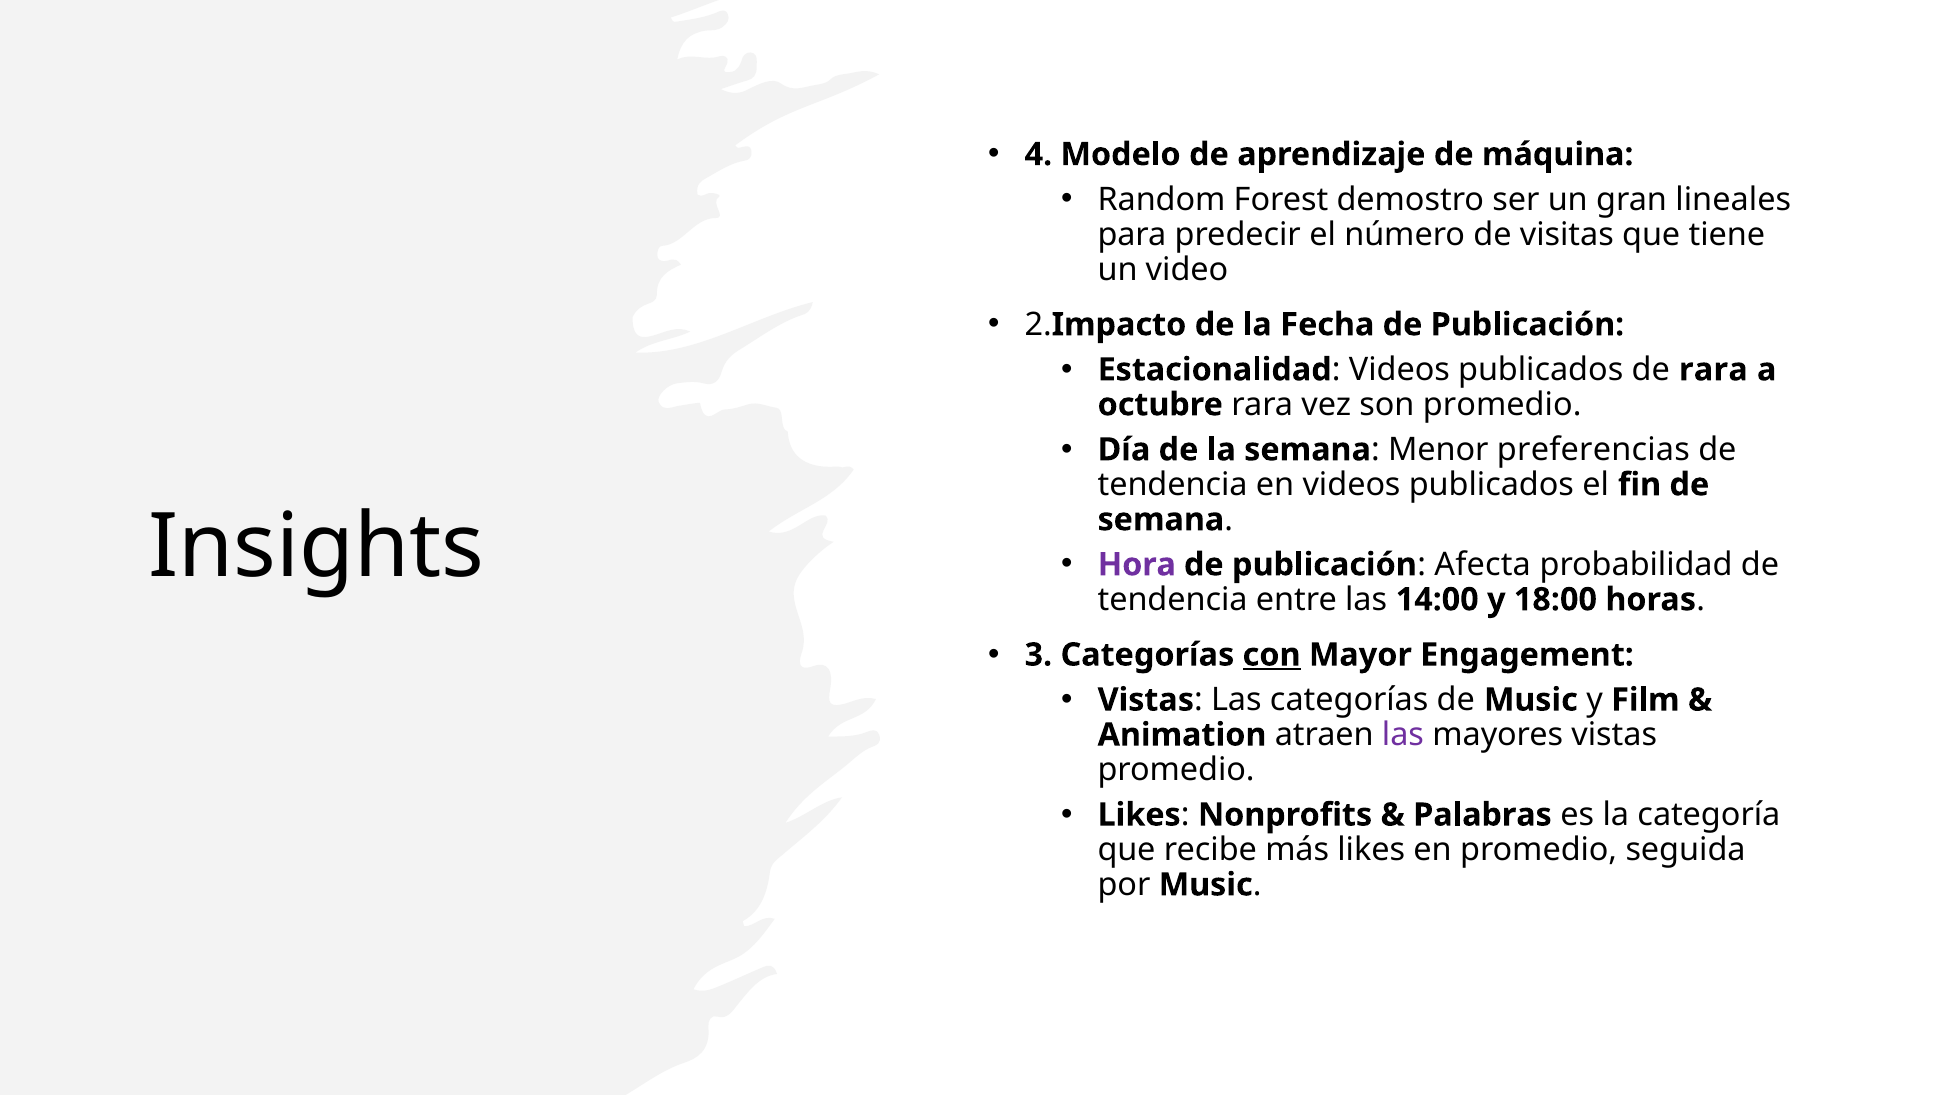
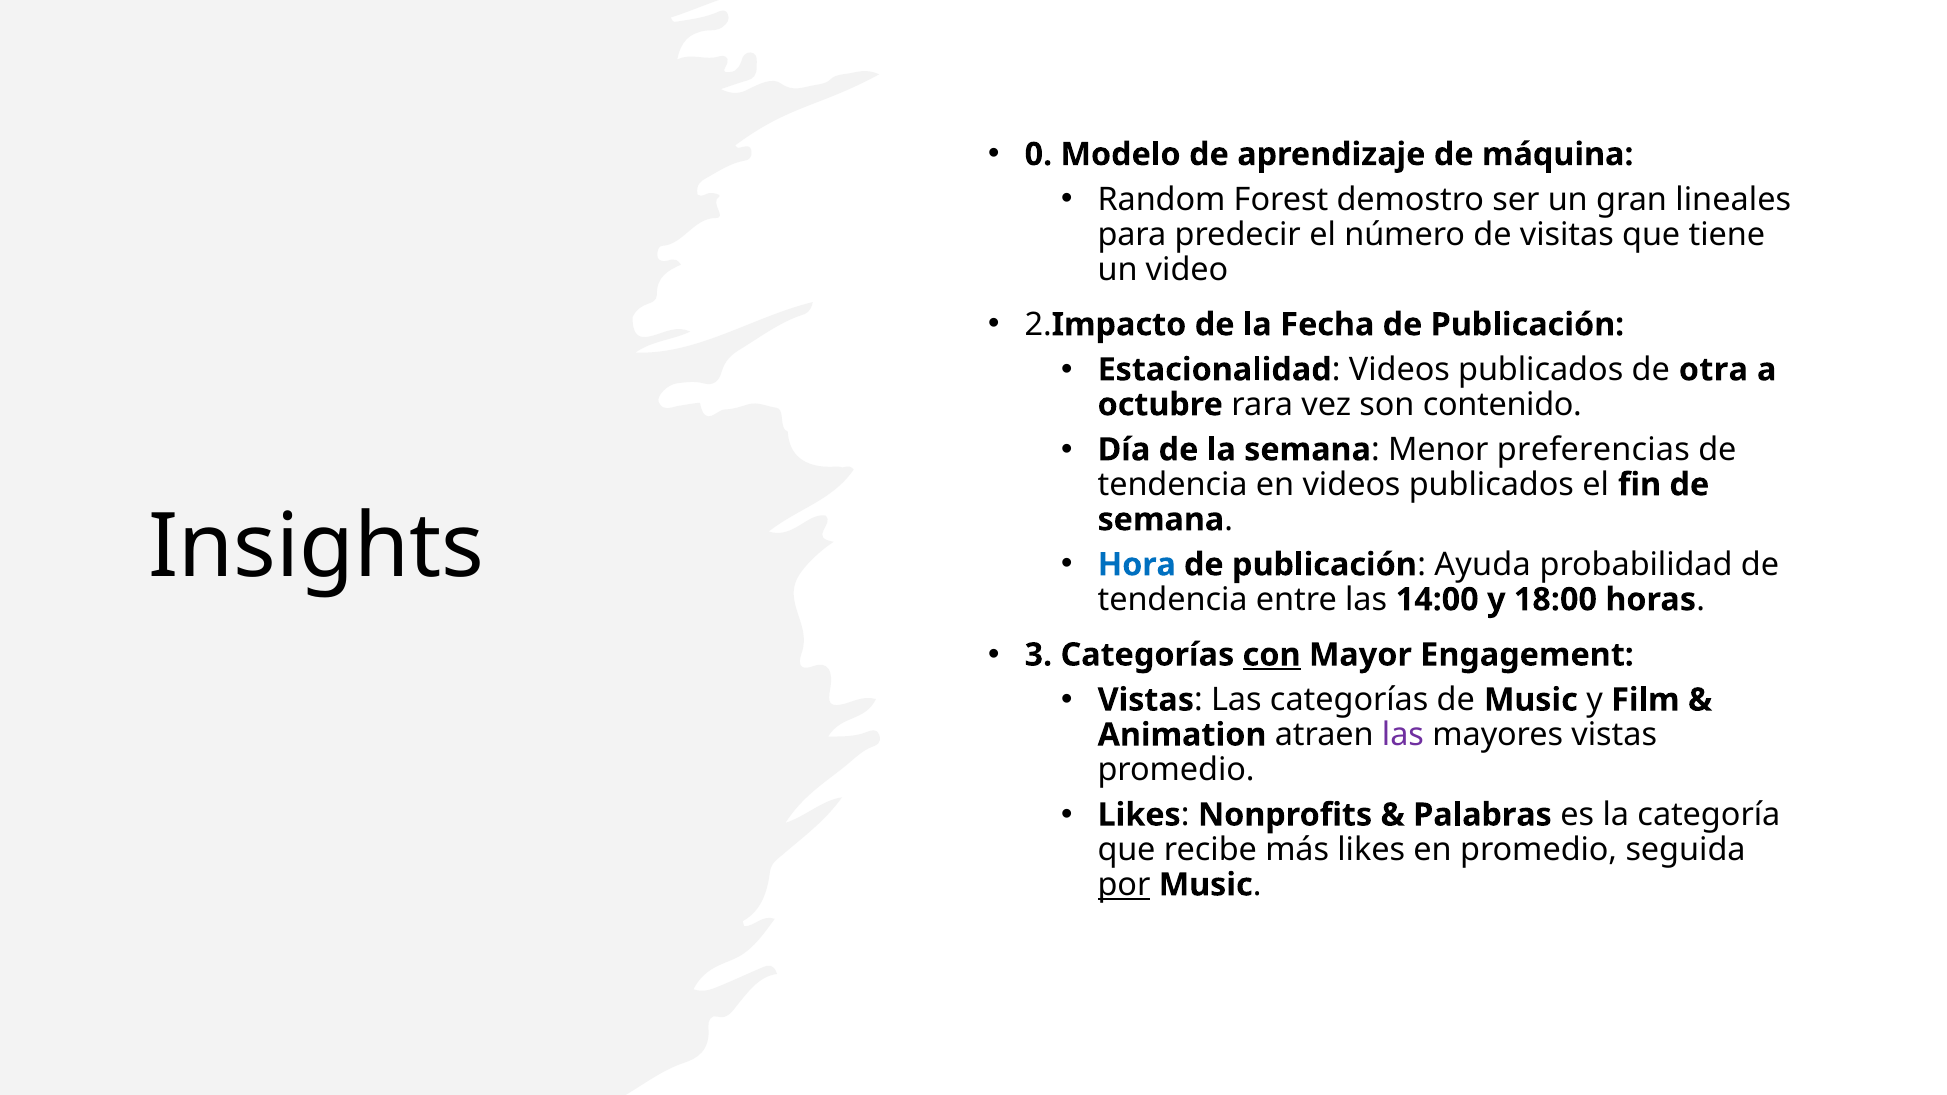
4: 4 -> 0 (1038, 154)
de rara: rara -> otra (1713, 370)
son promedio: promedio -> contenido (1502, 405)
Hora colour: purple -> blue (1137, 565)
Afecta: Afecta -> Ayuda (1483, 565)
por underline: none -> present (1124, 885)
